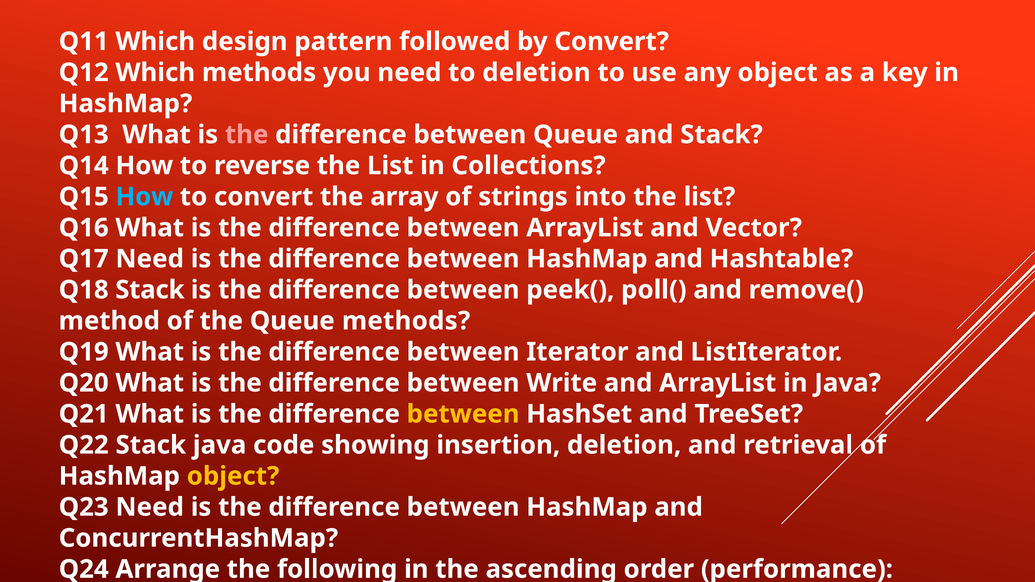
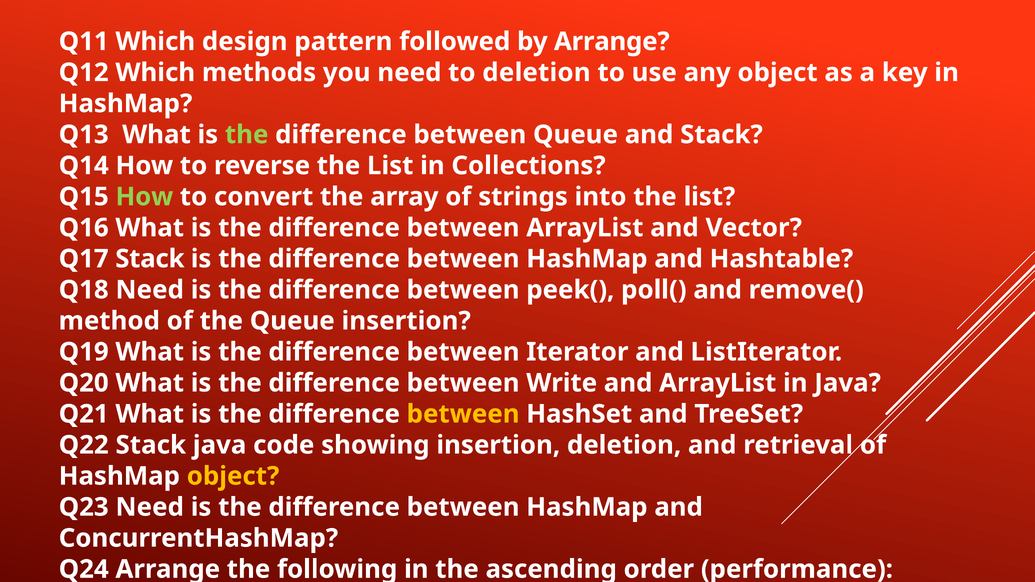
by Convert: Convert -> Arrange (612, 42)
the colour: pink -> light green (247, 135)
How colour: light blue -> light green (144, 197)
Q17 Need: Need -> Stack (150, 259)
Q18 Stack: Stack -> Need (150, 290)
Queue methods: methods -> insertion (406, 321)
